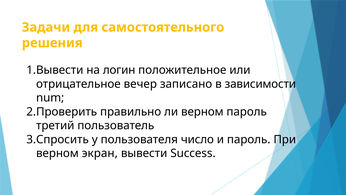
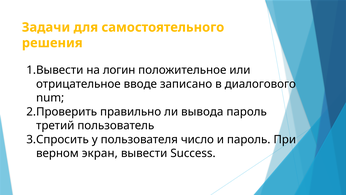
вечер: вечер -> вводе (140, 84)
зависимости: зависимости -> диалогового (260, 84)
ли верном: верном -> вывода (202, 112)
